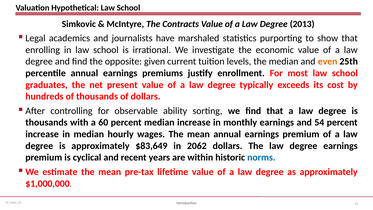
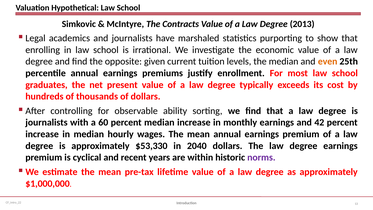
thousands: thousands -> journalists (46, 122)
54: 54 -> 42 (319, 122)
$83,649: $83,649 -> $53,330 (151, 146)
2062: 2062 -> 2040 (197, 146)
norms colour: blue -> purple (261, 157)
